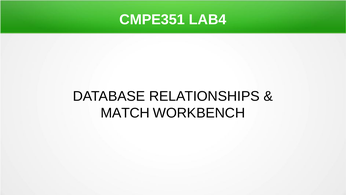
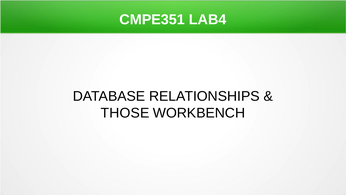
MATCH: MATCH -> THOSE (125, 113)
